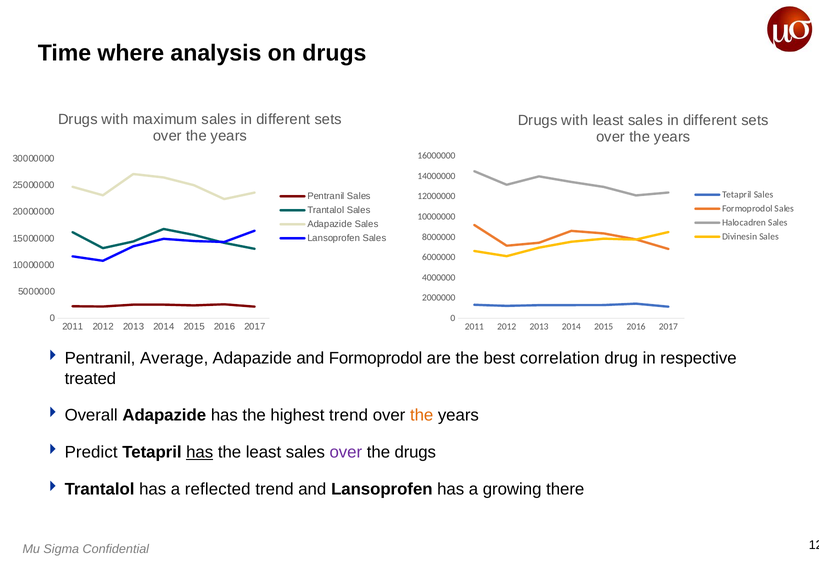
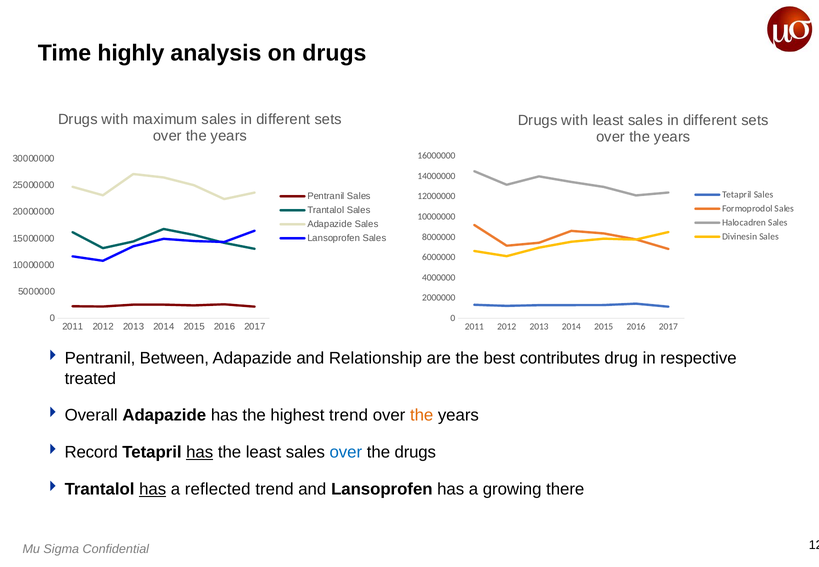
where: where -> highly (131, 53)
Average: Average -> Between (174, 358)
and Formoprodol: Formoprodol -> Relationship (375, 358)
correlation: correlation -> contributes (560, 358)
Predict: Predict -> Record (91, 452)
over colour: purple -> blue (346, 452)
has underline: none -> present (153, 489)
